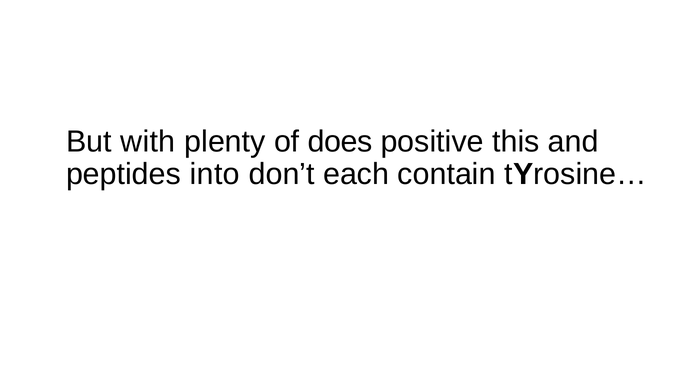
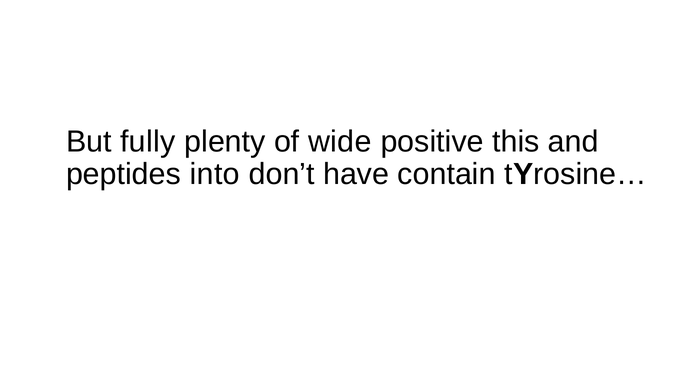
with: with -> fully (148, 141)
does: does -> wide (340, 141)
each: each -> have (356, 174)
